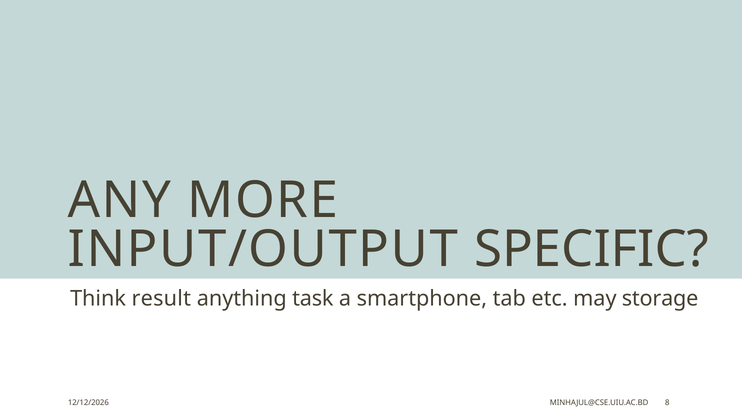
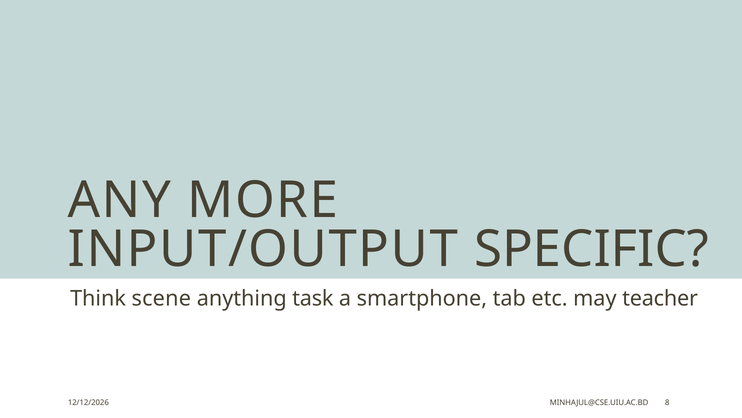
result: result -> scene (161, 298)
storage: storage -> teacher (660, 298)
